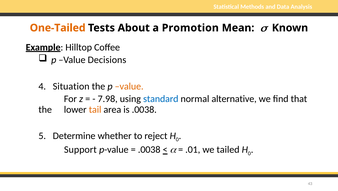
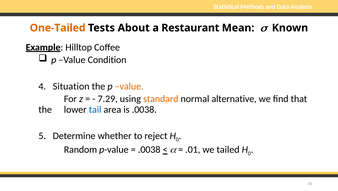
Promotion: Promotion -> Restaurant (190, 28)
Decisions: Decisions -> Condition (107, 60)
7.98: 7.98 -> 7.29 (108, 99)
standard colour: blue -> orange (161, 99)
tail colour: orange -> blue (95, 109)
Support: Support -> Random (80, 149)
